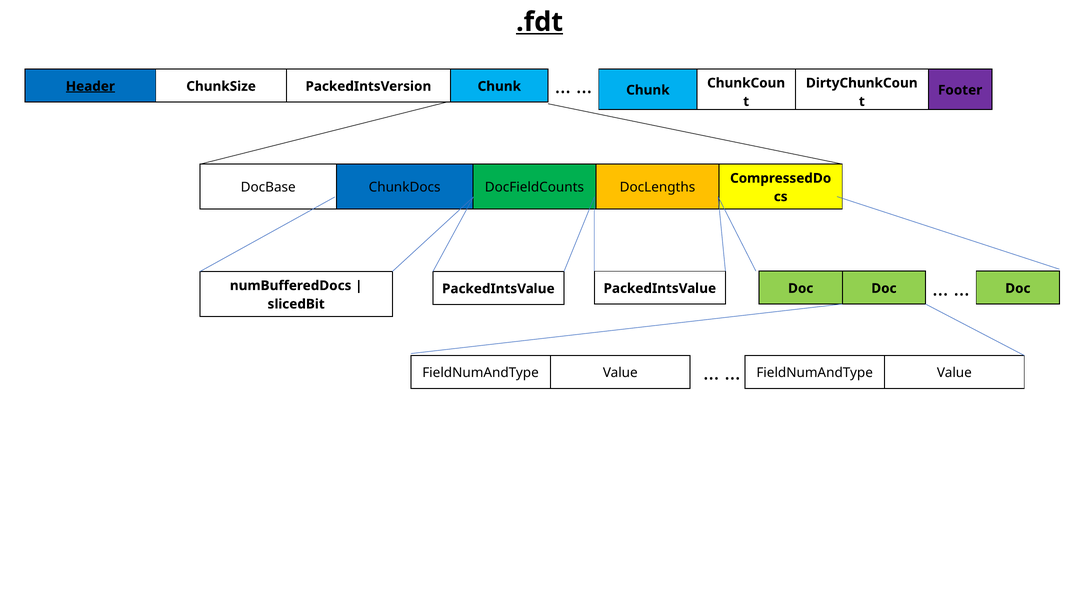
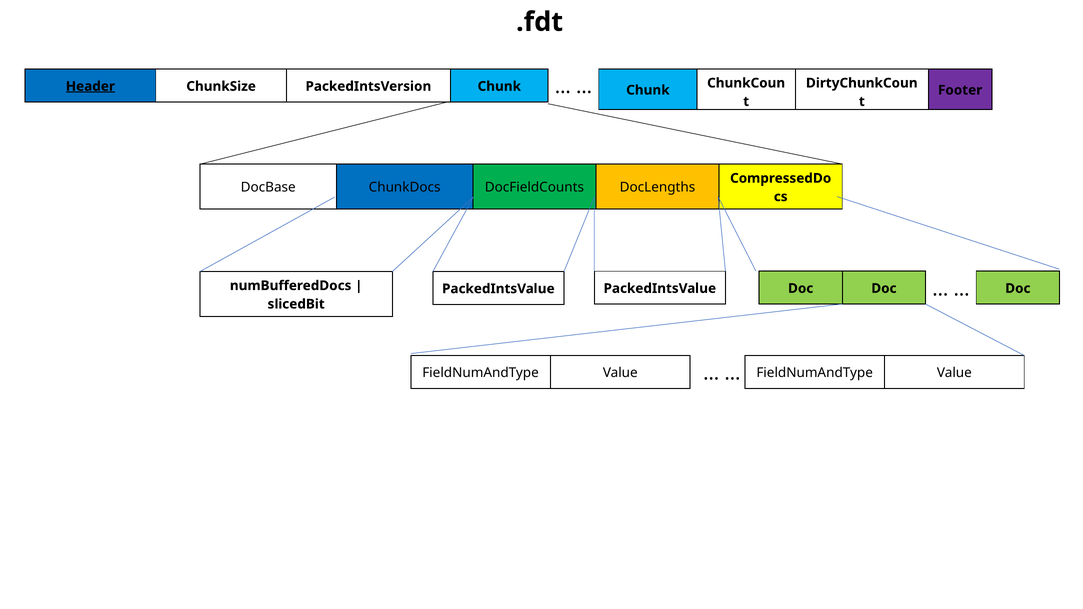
.fdt underline: present -> none (540, 22)
